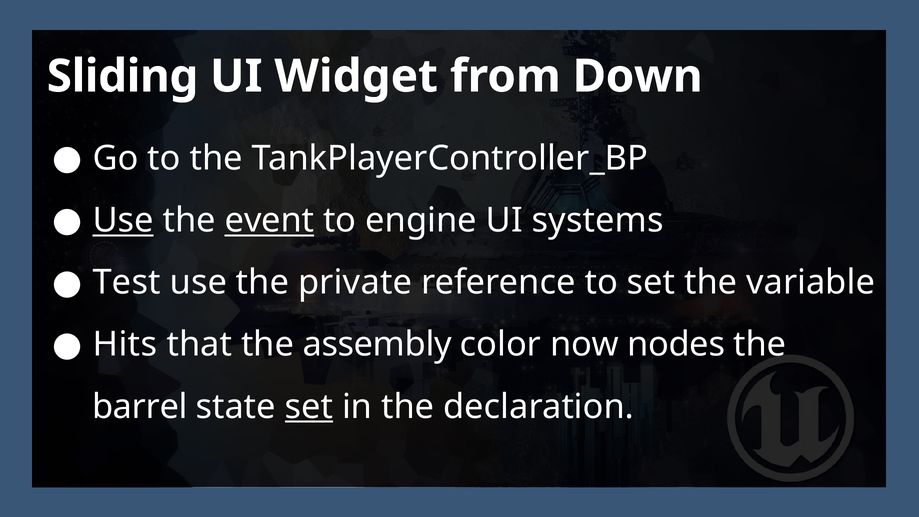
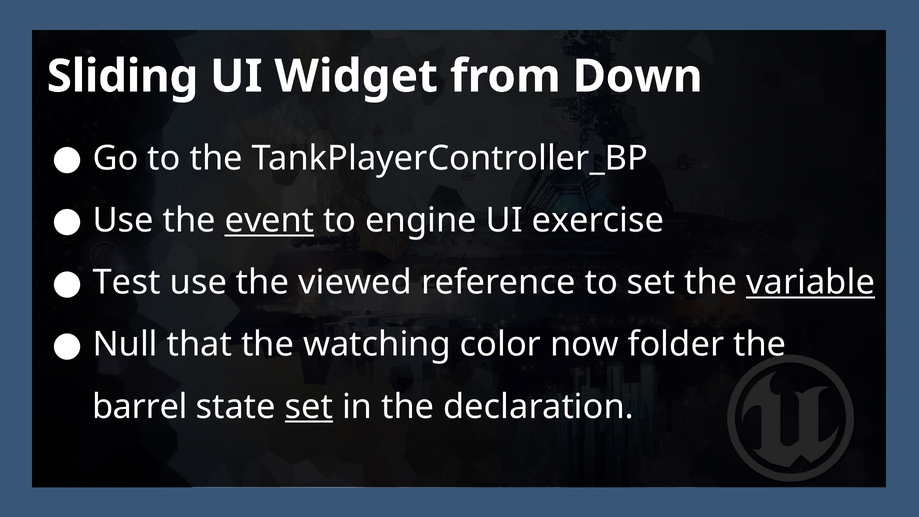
Use underline: present -> none (123, 221)
systems: systems -> exercise (598, 221)
private: private -> viewed (355, 283)
variable underline: none -> present (811, 283)
Hits: Hits -> Null (125, 345)
assembly: assembly -> watching (377, 345)
nodes: nodes -> folder (676, 345)
